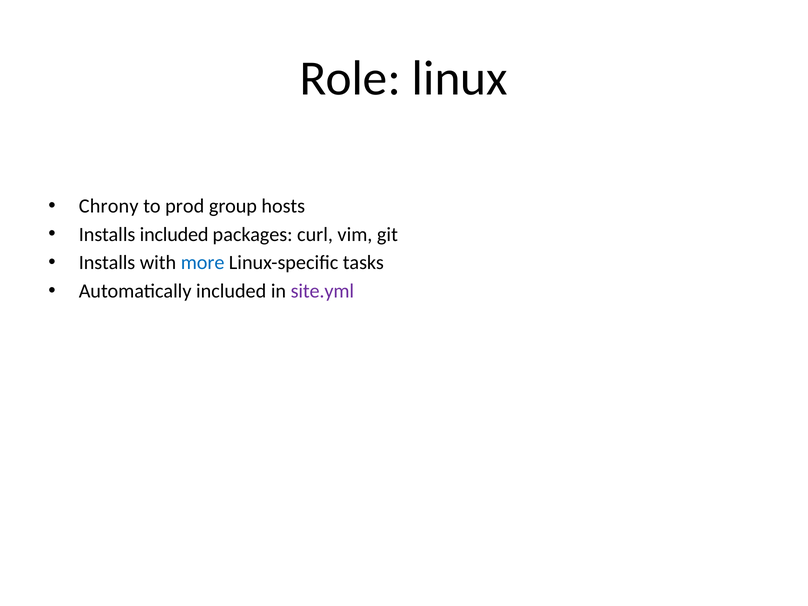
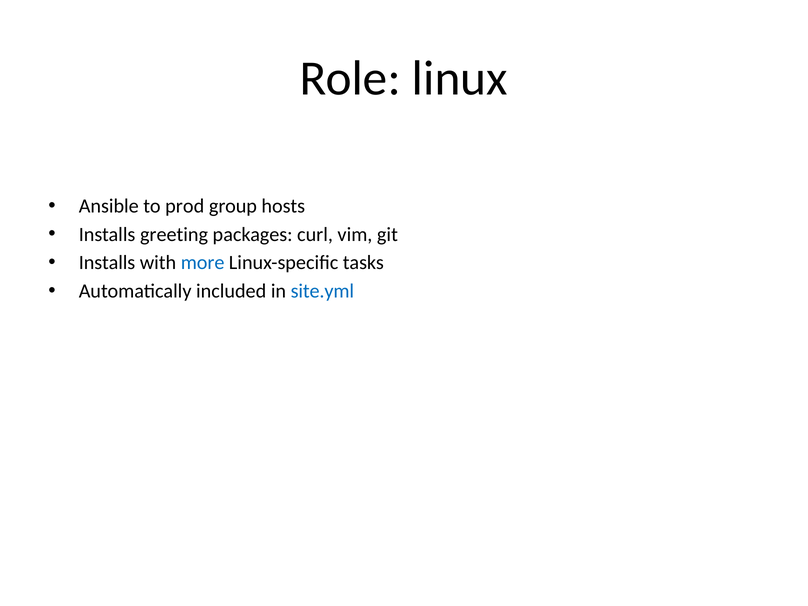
Chrony: Chrony -> Ansible (109, 206)
Installs included: included -> greeting (174, 234)
site.yml colour: purple -> blue (322, 291)
